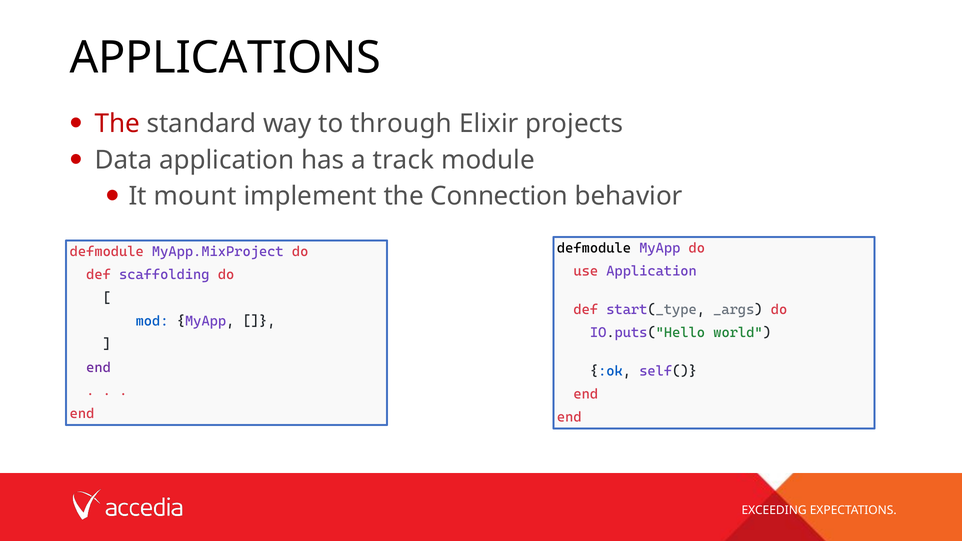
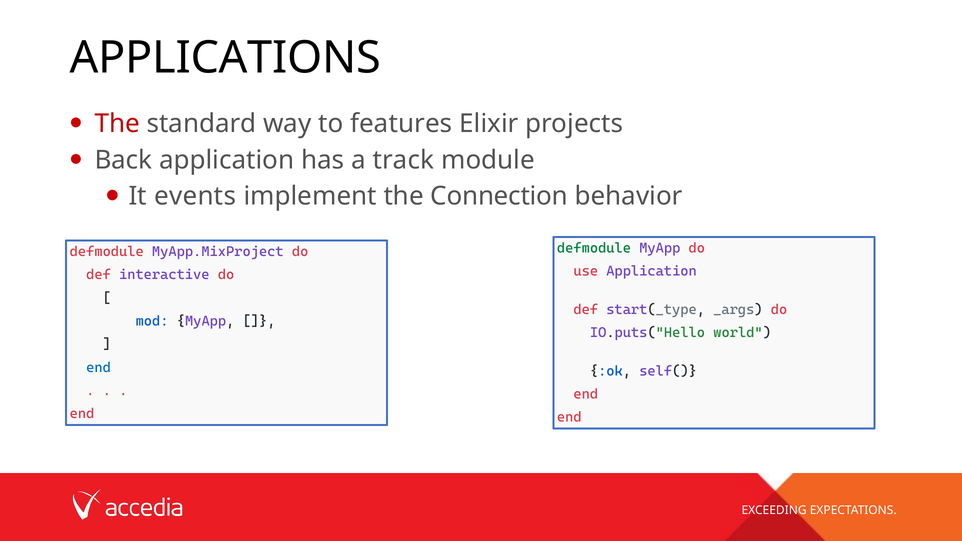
through: through -> features (401, 124)
Data: Data -> Back (123, 160)
mount: mount -> events (195, 196)
defmodule colour: black -> green (594, 248)
scaffolding: scaffolding -> interactive (164, 275)
end colour: purple -> blue (99, 368)
